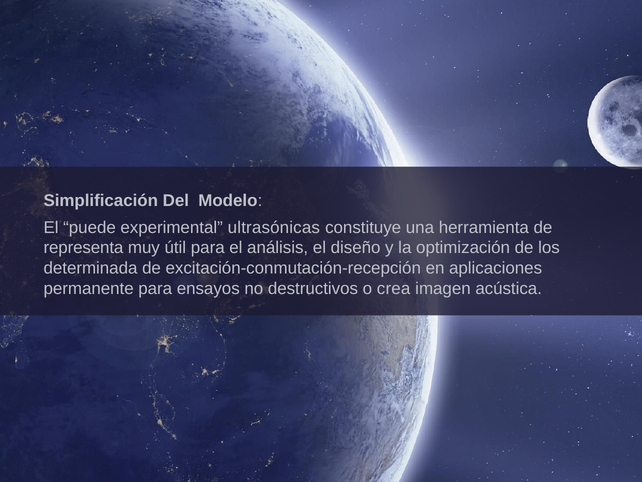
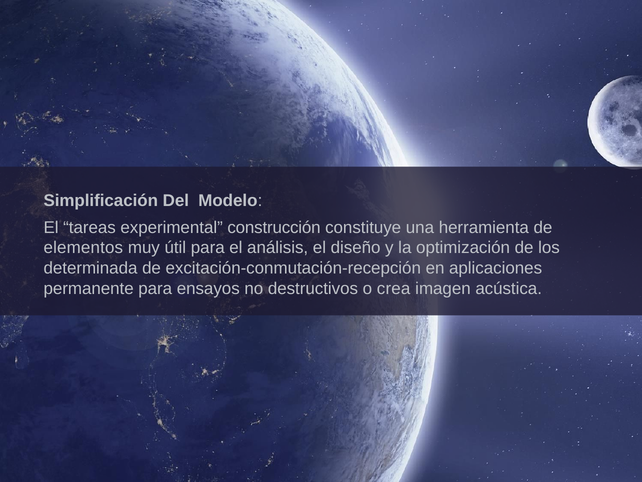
puede: puede -> tareas (90, 227)
ultrasónicas: ultrasónicas -> construcción (274, 227)
representa: representa -> elementos (83, 248)
